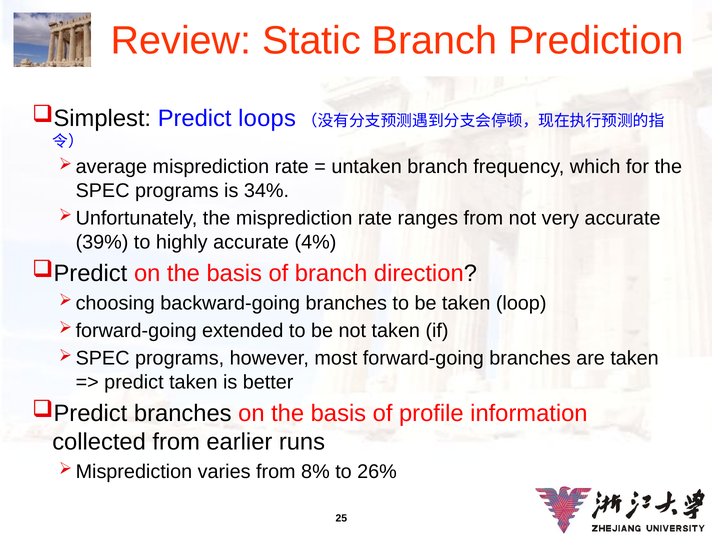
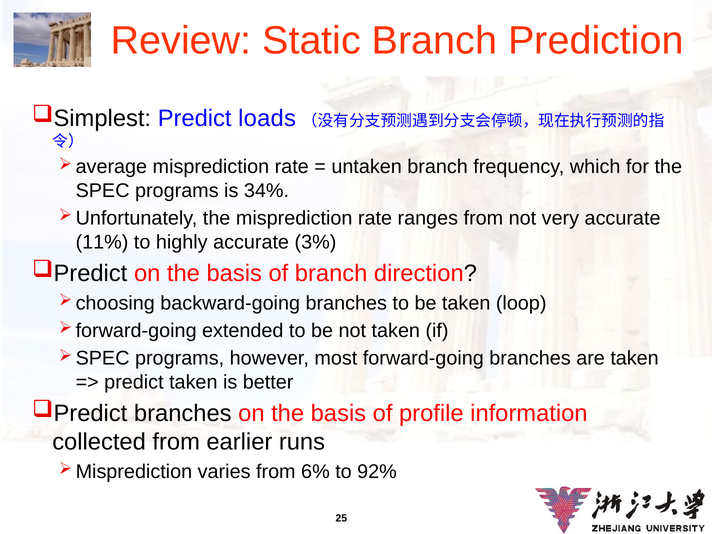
loops: loops -> loads (267, 118)
39%: 39% -> 11% (102, 242)
4%: 4% -> 3% (315, 242)
8%: 8% -> 6% (315, 472)
26%: 26% -> 92% (377, 472)
